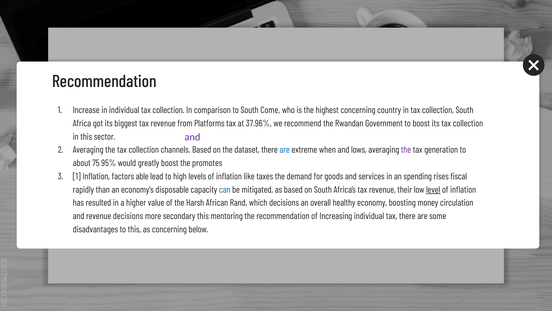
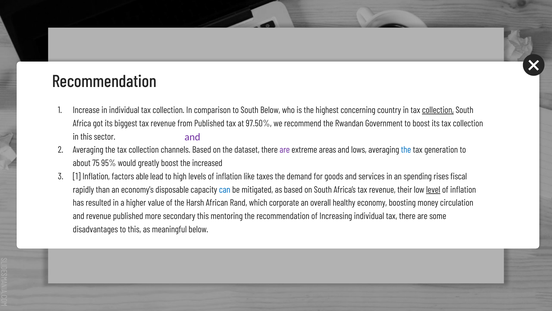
South Come: Come -> Below (270, 110)
collection underline: none -> present (438, 110)
from Platforms: Platforms -> Published (209, 123)
37.96%: 37.96% -> 97.50% (259, 123)
are colour: blue -> purple (285, 150)
when: when -> areas (328, 150)
the colour: purple -> blue (406, 150)
promotes: promotes -> increased (207, 163)
which decisions: decisions -> corporate (284, 203)
revenue decisions: decisions -> published (128, 216)
as concerning: concerning -> meaningful (169, 229)
